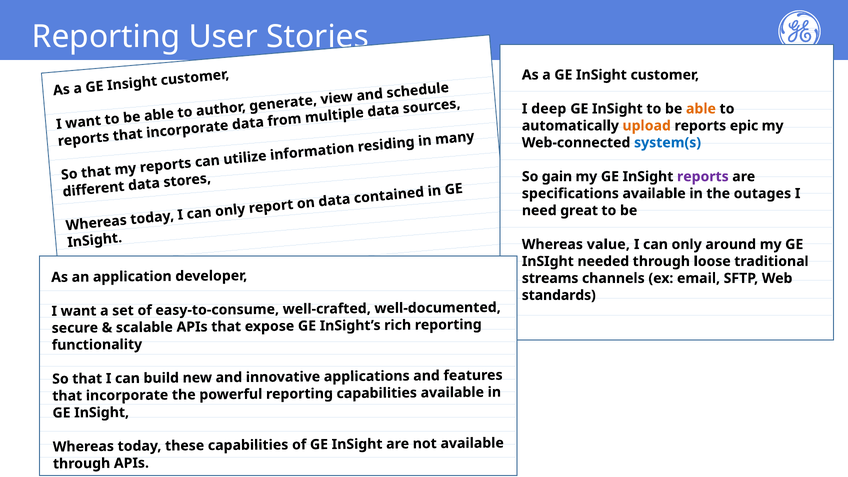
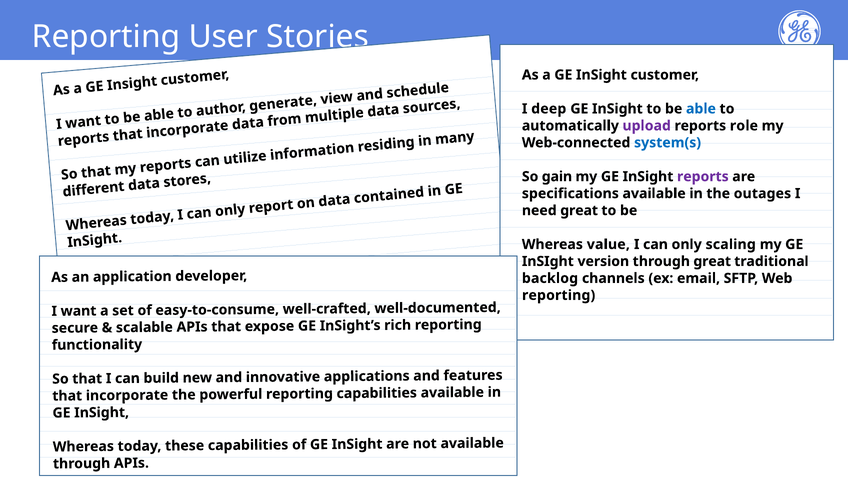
able colour: orange -> blue (701, 109)
upload colour: orange -> purple (647, 126)
epic: epic -> role (744, 126)
around: around -> scaling (731, 244)
needed: needed -> version (603, 261)
through loose: loose -> great (712, 261)
streams: streams -> backlog (550, 278)
standards: standards -> reporting (559, 295)
